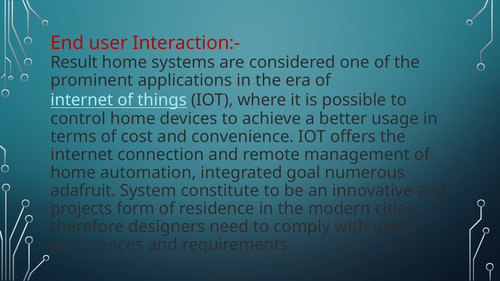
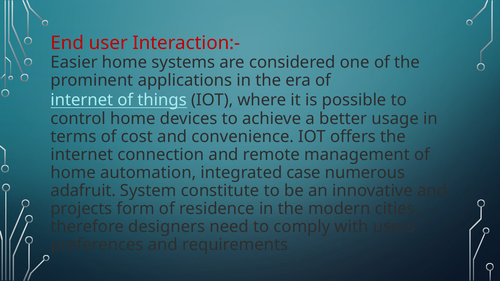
Result: Result -> Easier (74, 62)
goal: goal -> case (304, 173)
